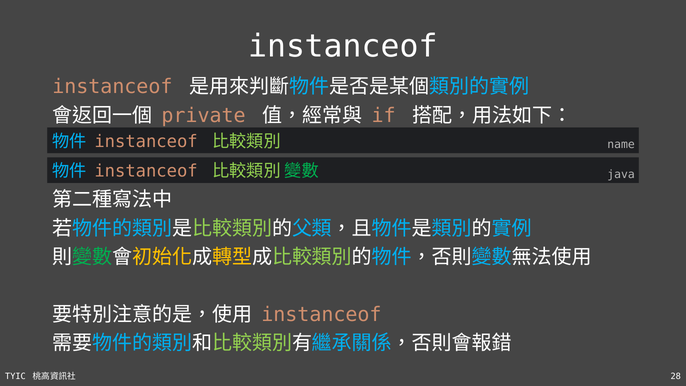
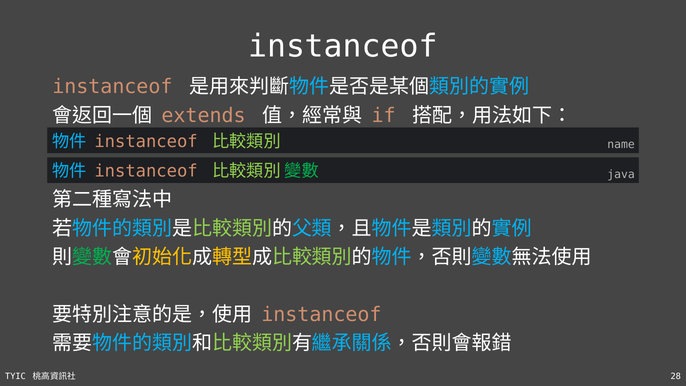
private: private -> extends (204, 116)
